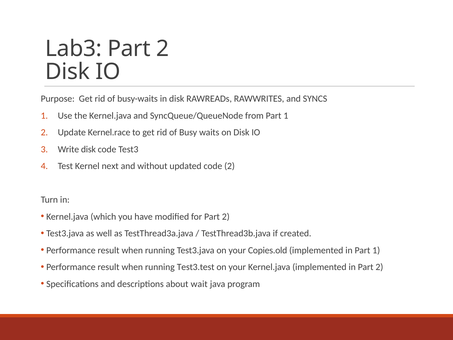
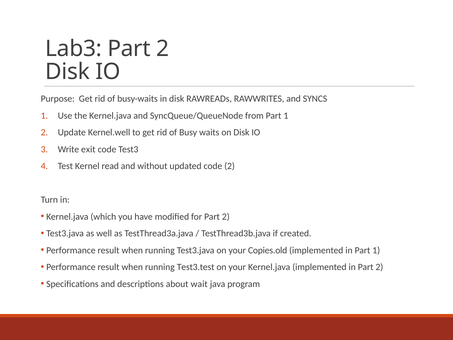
Kernel.race: Kernel.race -> Kernel.well (109, 132)
Write disk: disk -> exit (88, 149)
next: next -> read (110, 166)
